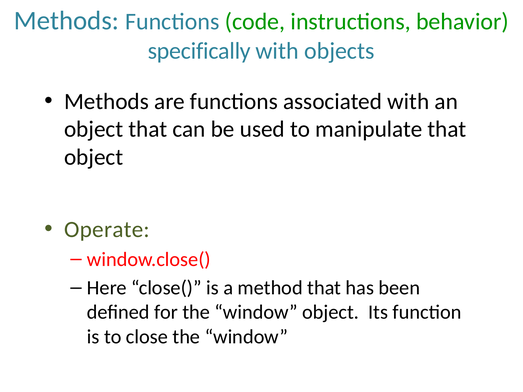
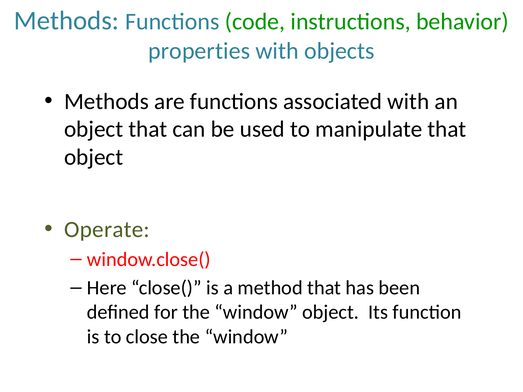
specifically: specifically -> properties (199, 51)
